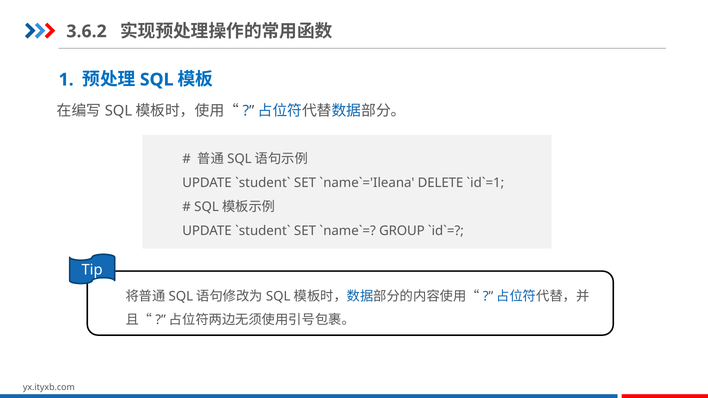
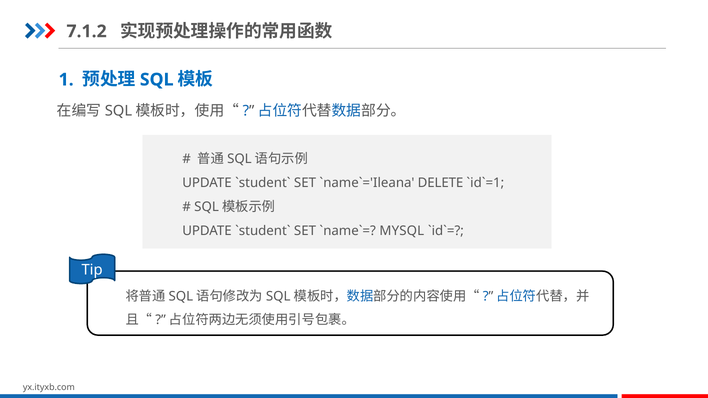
3.6.2: 3.6.2 -> 7.1.2 (87, 31)
GROUP: GROUP -> MYSQL (402, 231)
